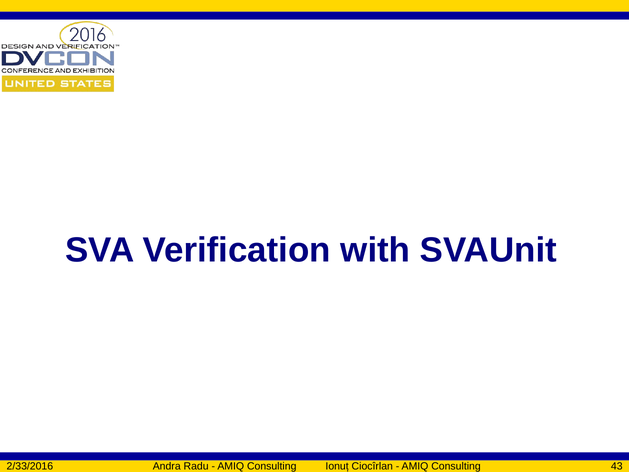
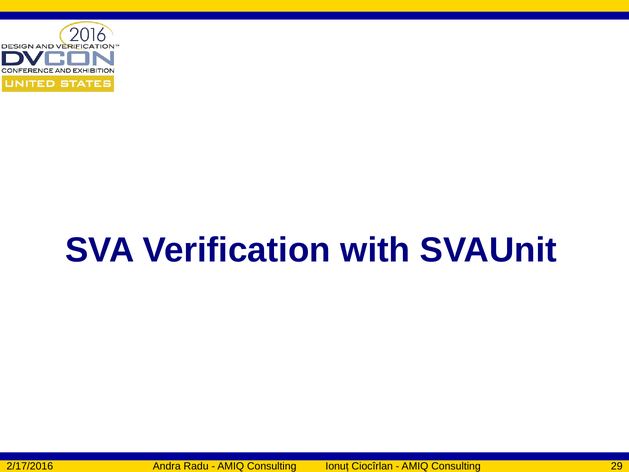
2/33/2016: 2/33/2016 -> 2/17/2016 (30, 466)
43: 43 -> 29 (617, 466)
